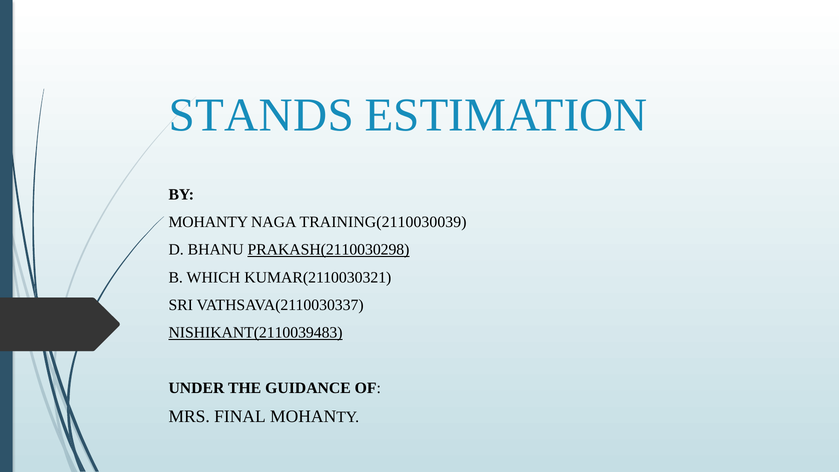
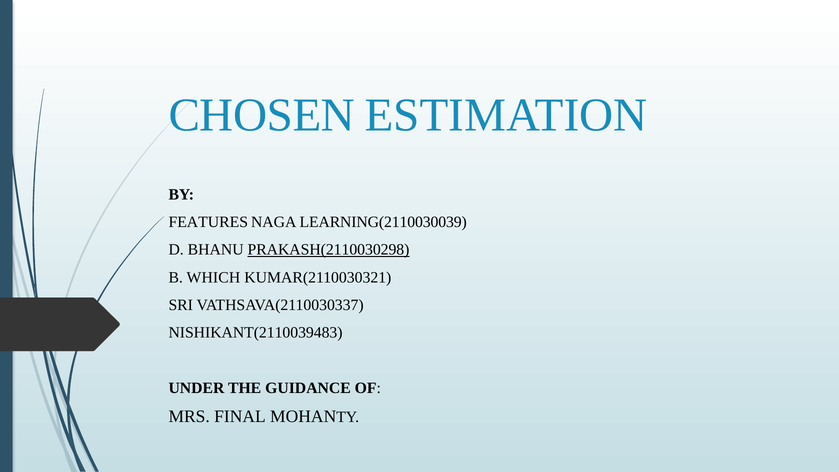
STANDS: STANDS -> CHOSEN (262, 115)
MOHANTY: MOHANTY -> FEATURES (208, 222)
TRAINING(2110030039: TRAINING(2110030039 -> LEARNING(2110030039 (383, 222)
NISHIKANT(2110039483 underline: present -> none (256, 333)
